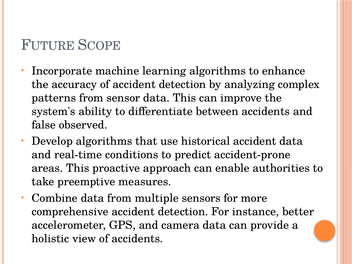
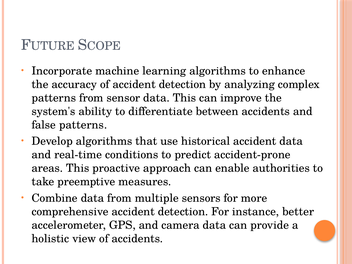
false observed: observed -> patterns (83, 125)
